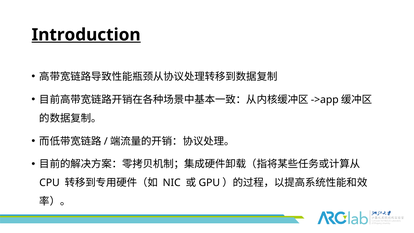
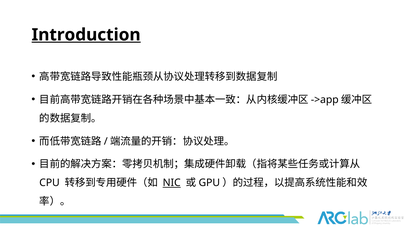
NIC underline: none -> present (172, 183)
